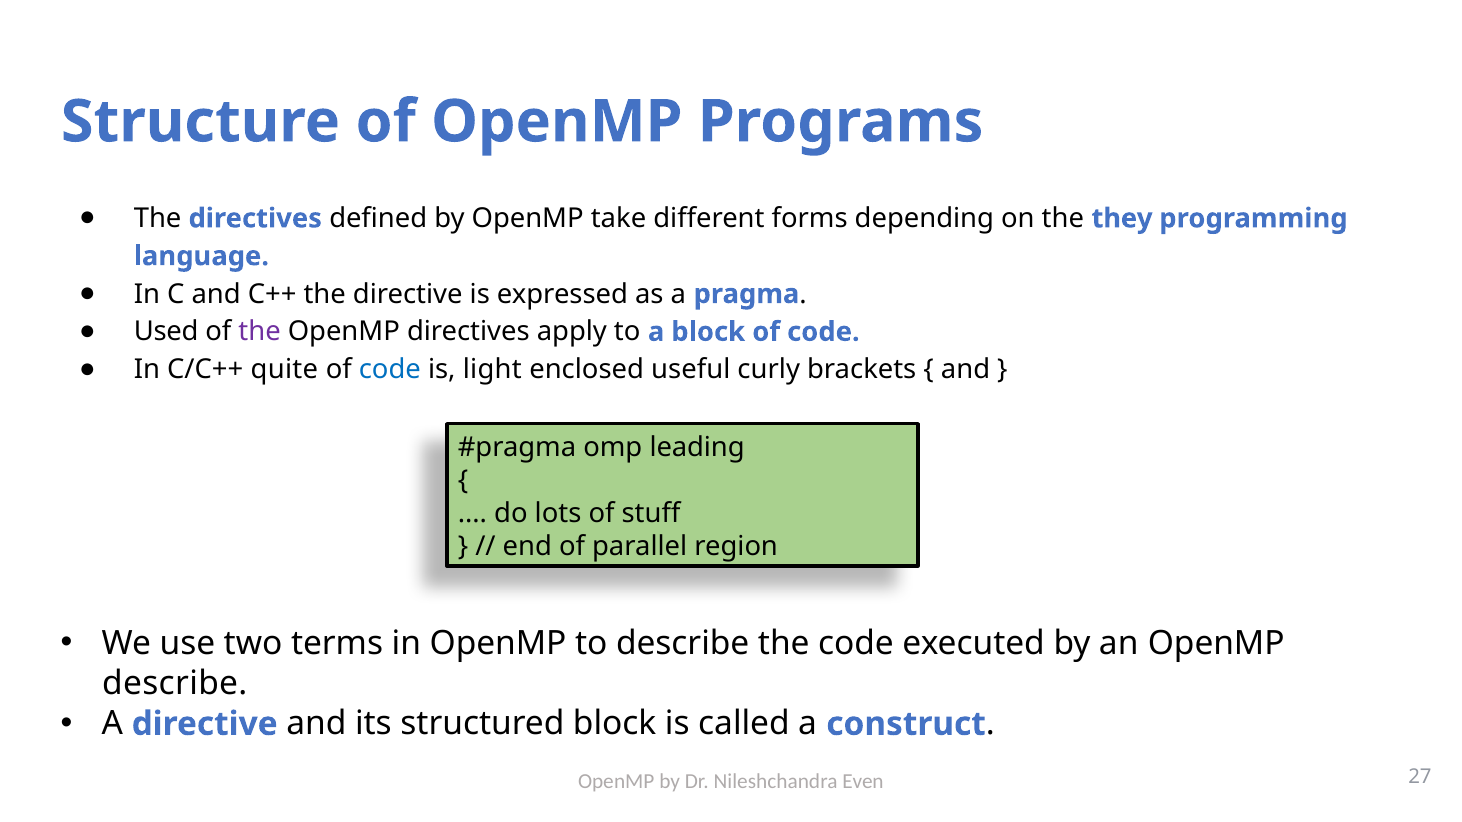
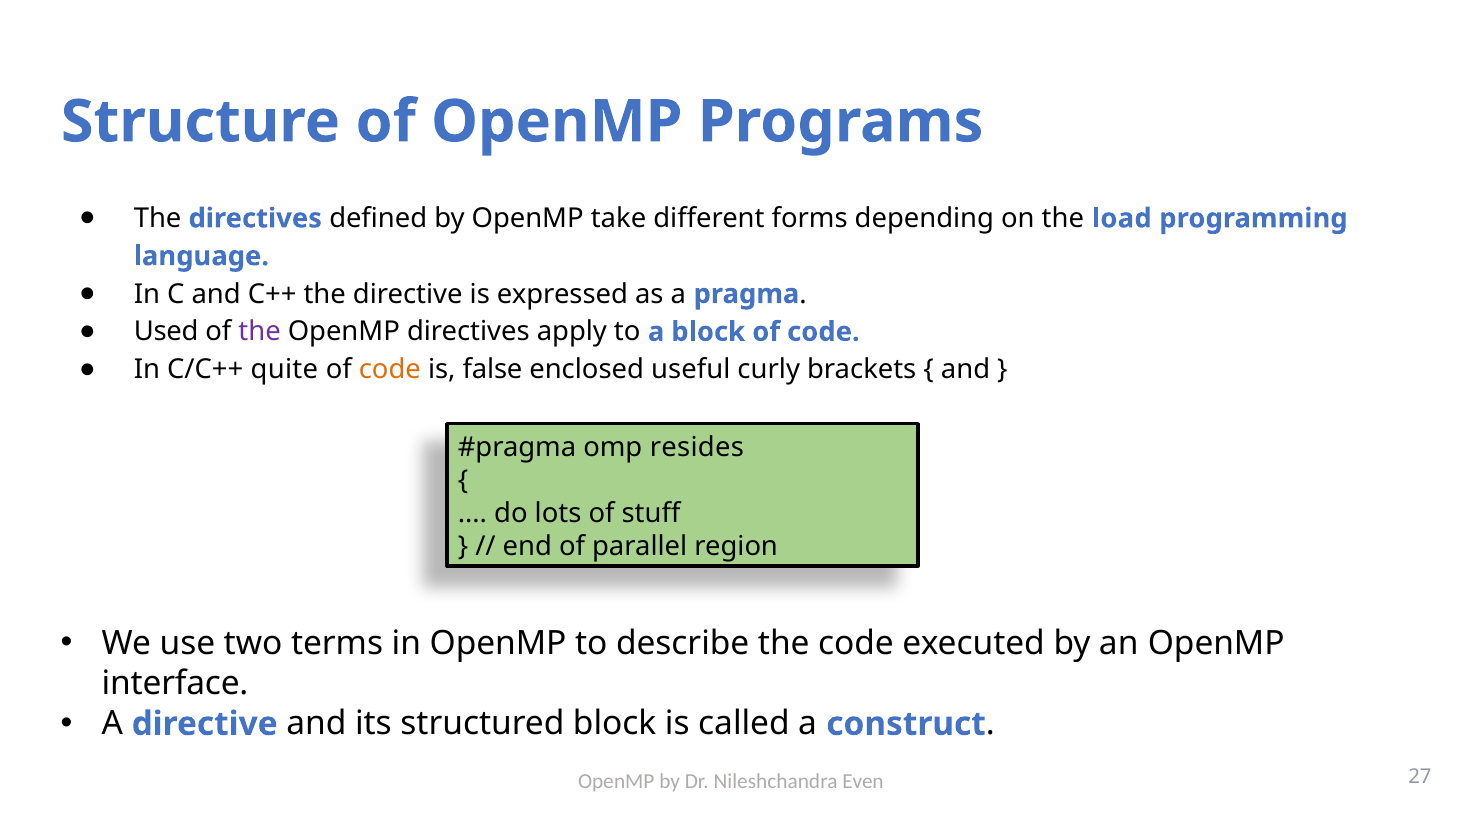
they: they -> load (1122, 218)
code colour: blue -> orange (390, 370)
light: light -> false (493, 370)
leading: leading -> resides (697, 448)
describe: describe -> interface (175, 684)
